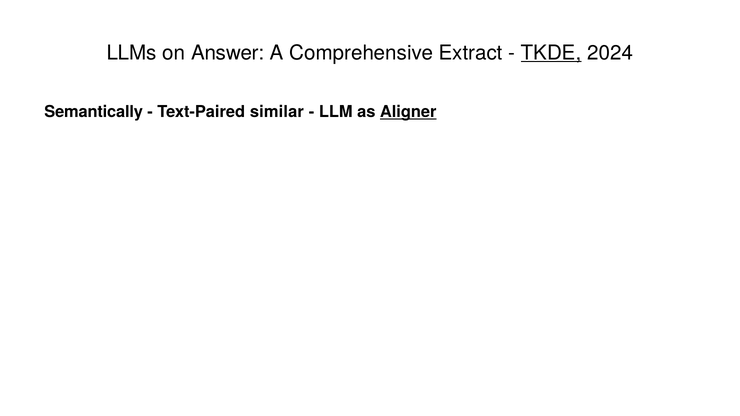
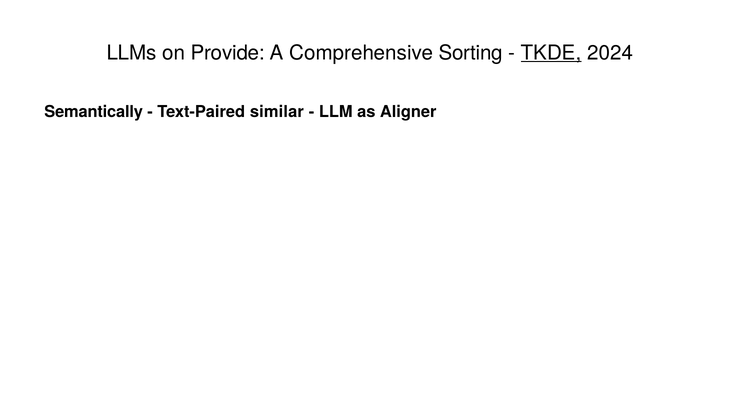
Answer: Answer -> Provide (228, 53)
Extract: Extract -> Sorting (471, 53)
Aligner underline: present -> none (408, 112)
